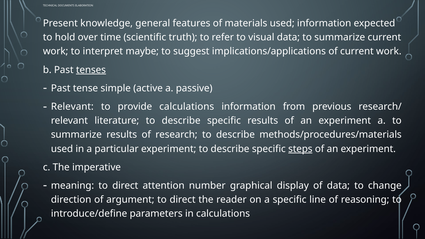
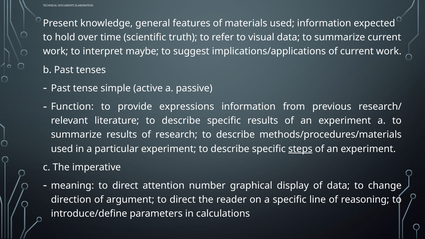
tenses underline: present -> none (91, 70)
Relevant: Relevant -> Function (72, 107)
provide calculations: calculations -> expressions (187, 107)
